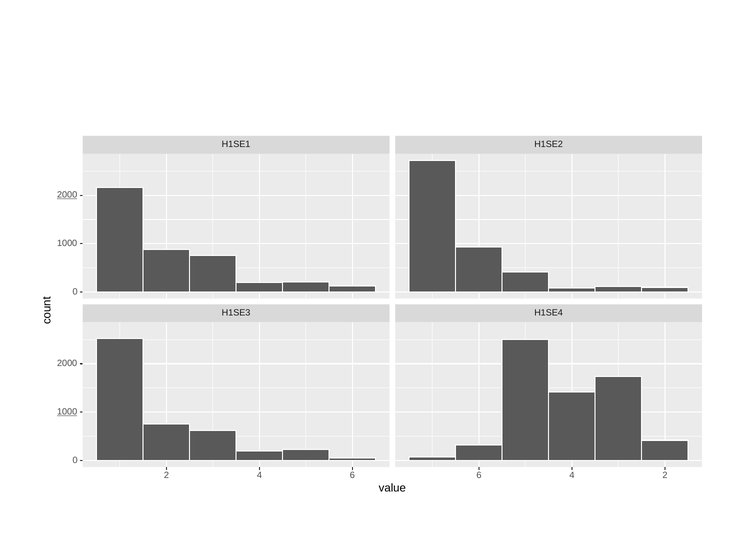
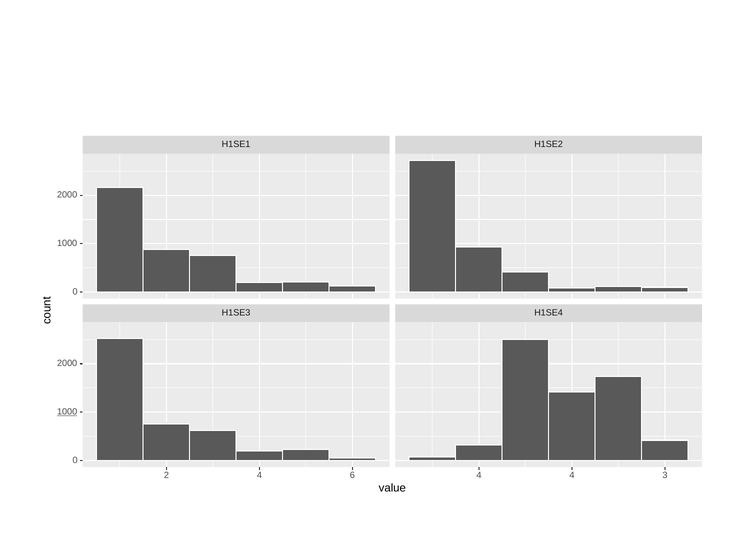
2000 underline: present -> none (67, 195)
6 6: 6 -> 4 (479, 476)
4 2: 2 -> 3 (665, 476)
